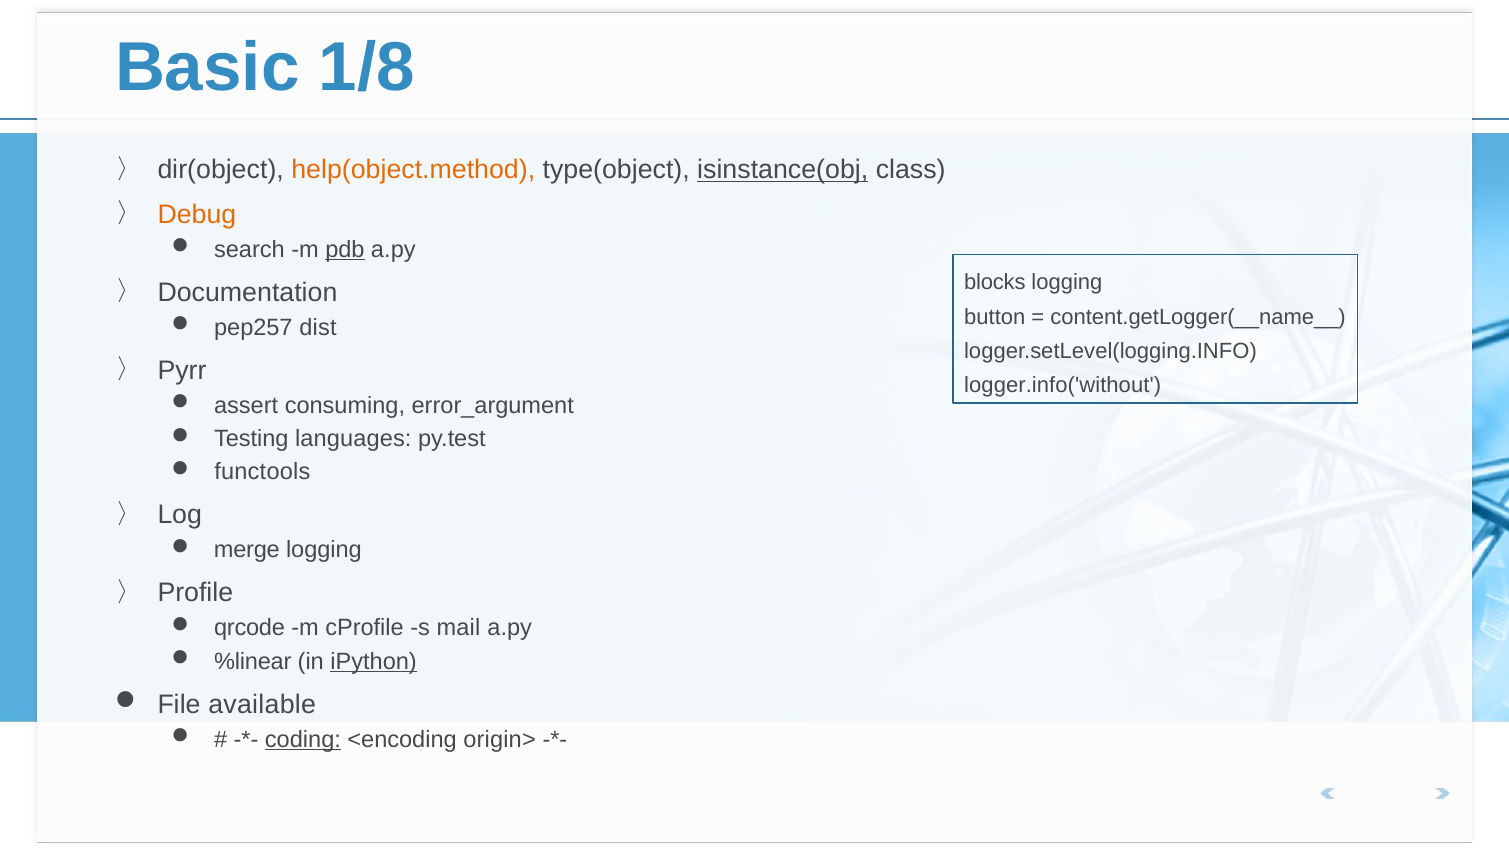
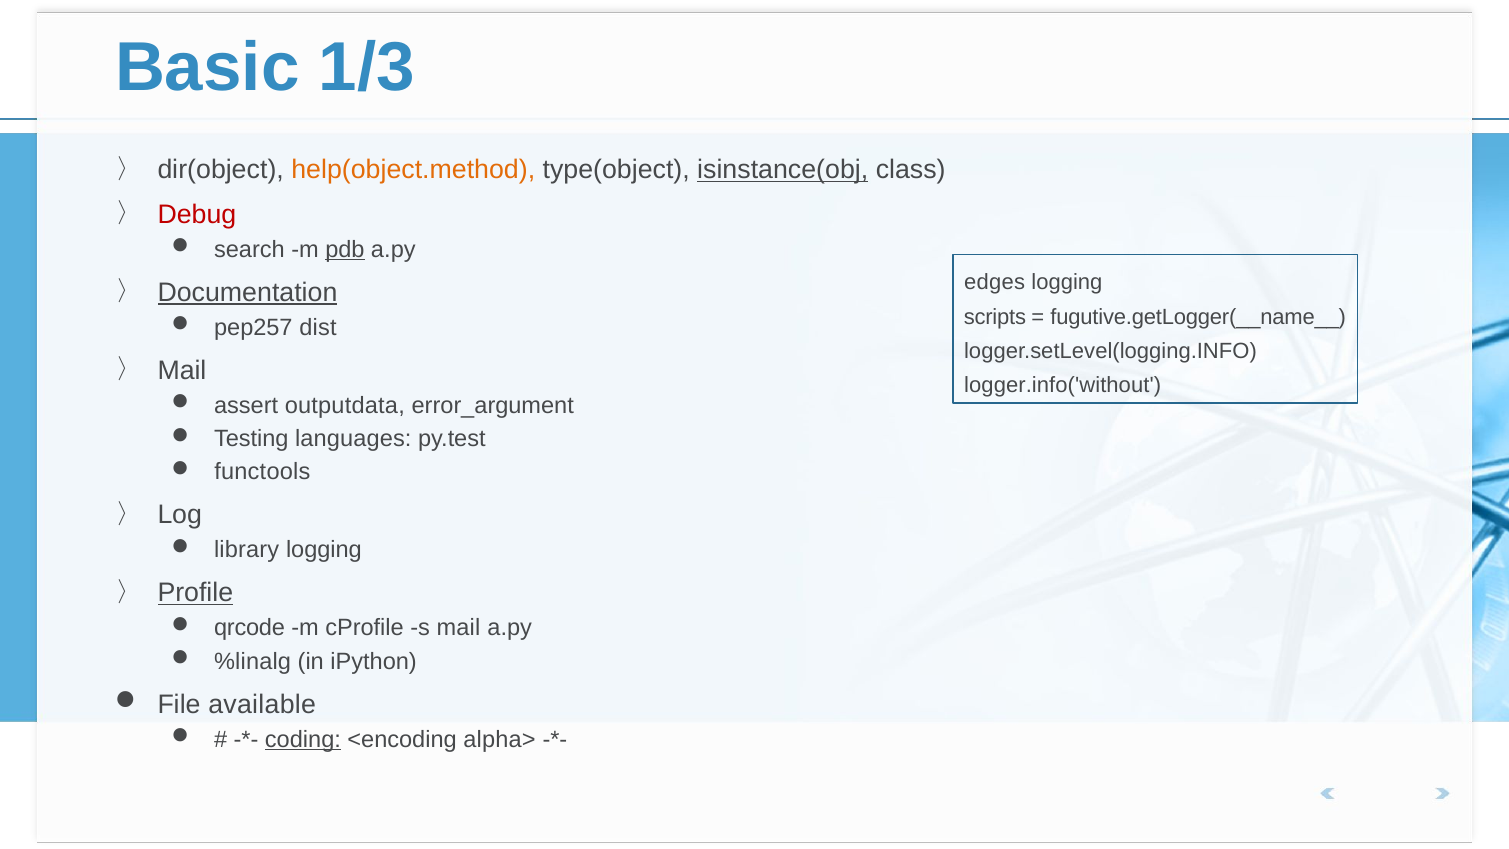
1/8: 1/8 -> 1/3 (367, 67)
Debug colour: orange -> red (197, 214)
blocks: blocks -> edges (995, 283)
Documentation underline: none -> present (247, 292)
button: button -> scripts (995, 317)
content.getLogger(__name__: content.getLogger(__name__ -> fugutive.getLogger(__name__ (1198, 317)
Pyrr: Pyrr -> Mail (182, 370)
consuming: consuming -> outputdata (345, 405)
merge: merge -> library (247, 550)
Profile underline: none -> present (195, 593)
%linear: %linear -> %linalg (253, 661)
iPython underline: present -> none (374, 661)
origin>: origin> -> alpha> (499, 739)
